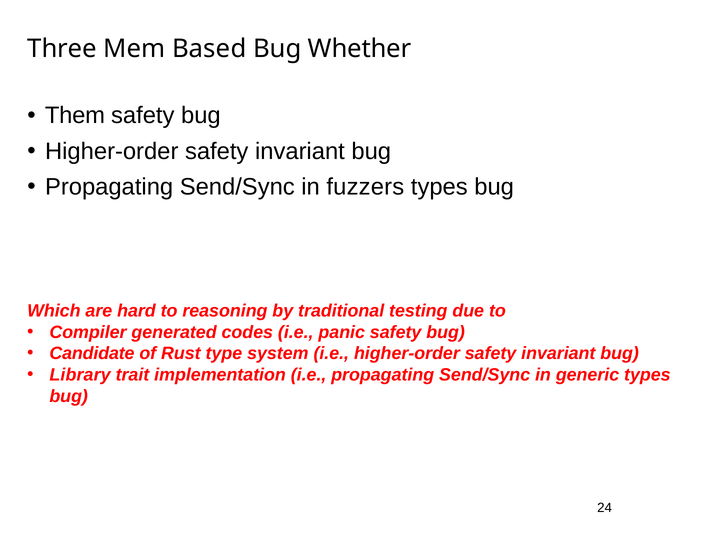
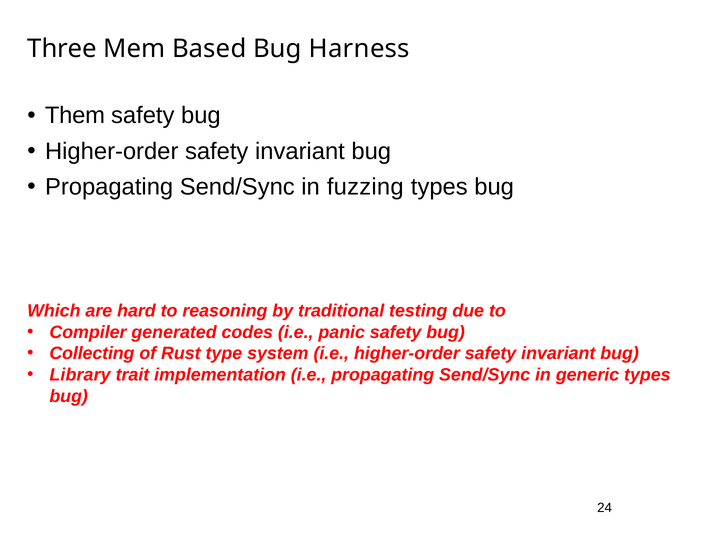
Whether: Whether -> Harness (359, 49)
fuzzers: fuzzers -> fuzzing (365, 187)
Candidate: Candidate -> Collecting (92, 353)
